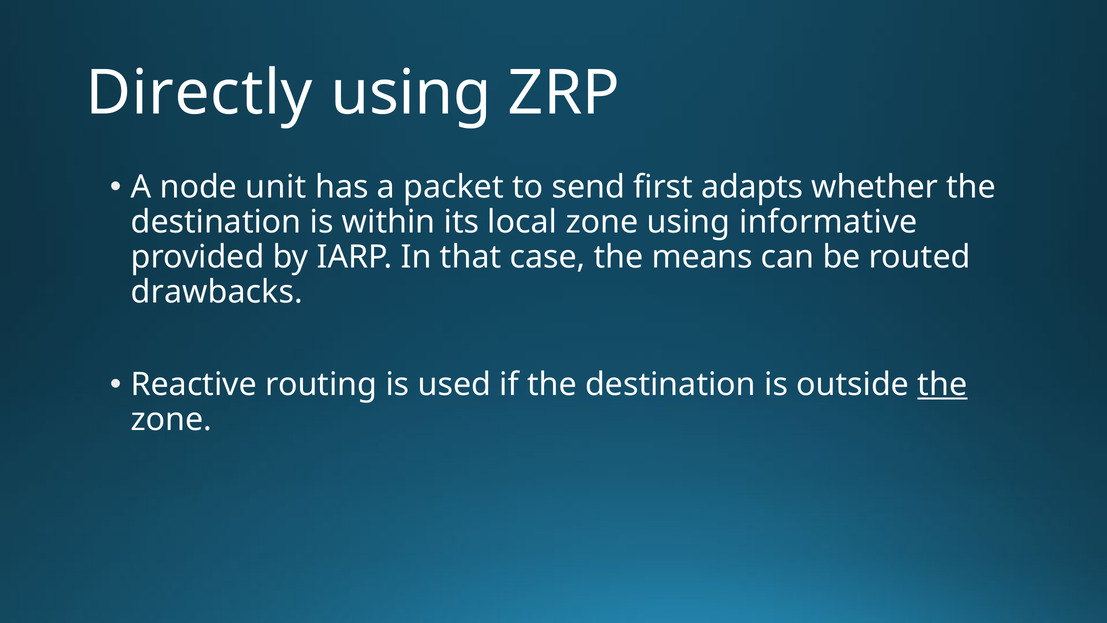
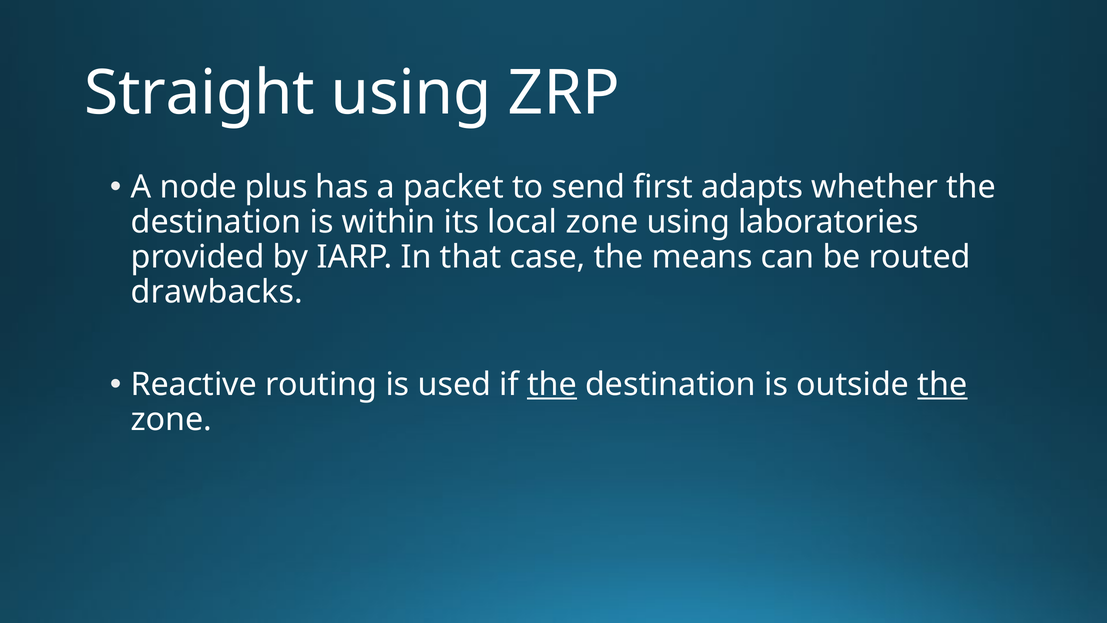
Directly: Directly -> Straight (200, 93)
unit: unit -> plus (276, 187)
informative: informative -> laboratories (829, 222)
the underline: none -> present (552, 385)
